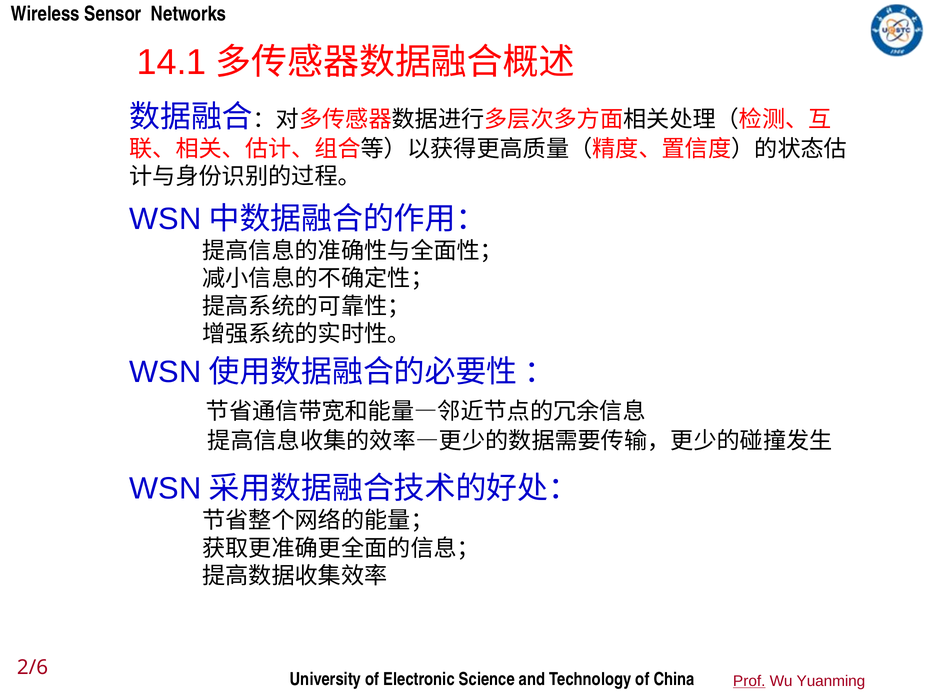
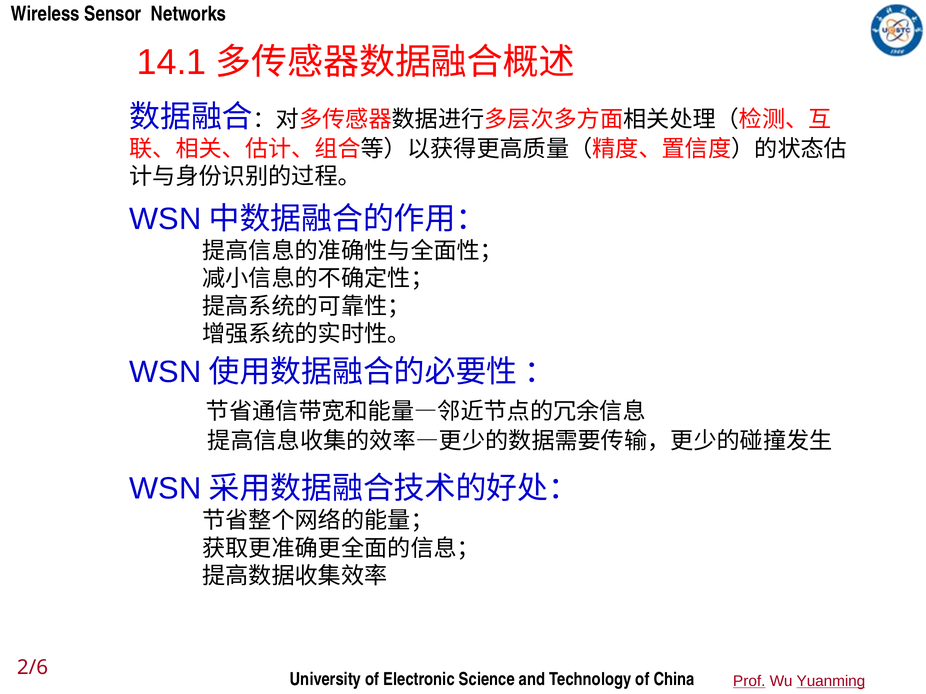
Yuanming underline: none -> present (831, 682)
